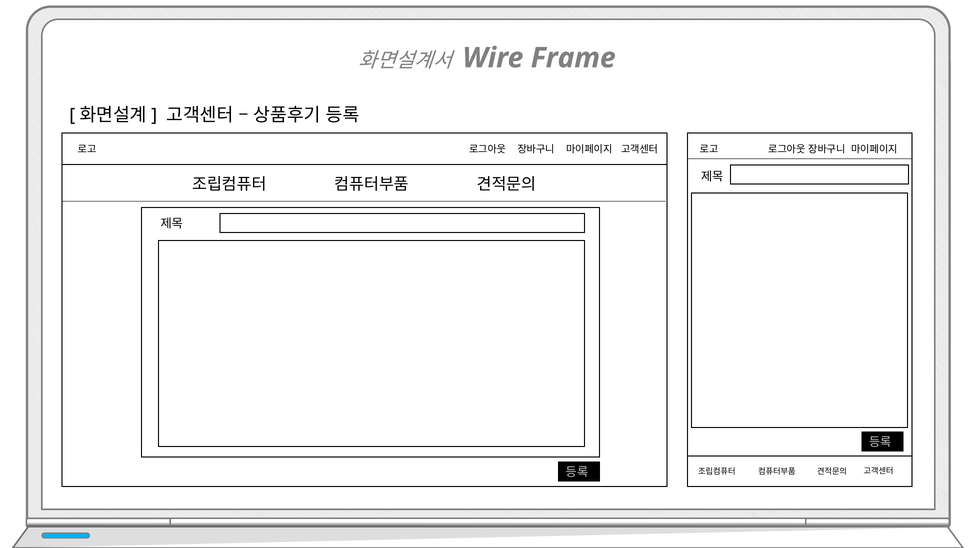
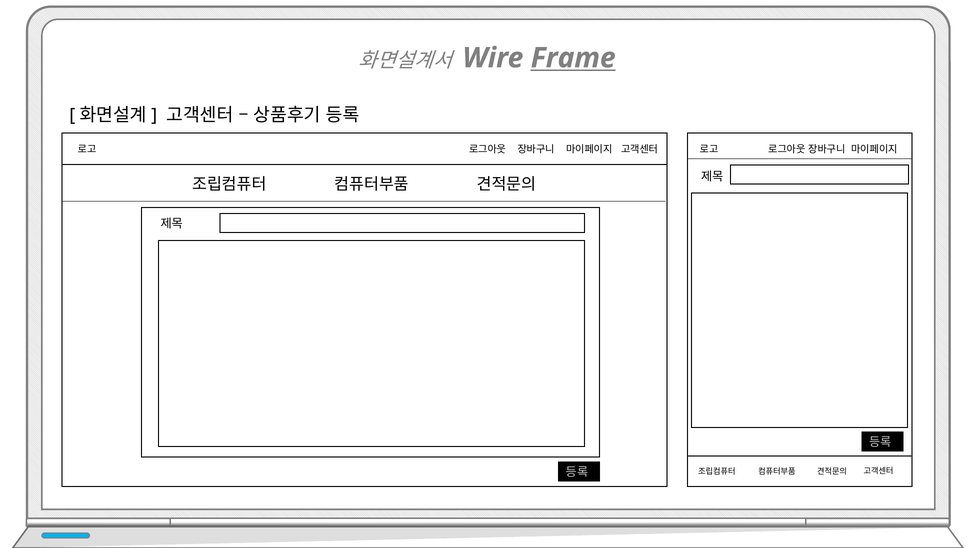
Frame underline: none -> present (573, 58)
